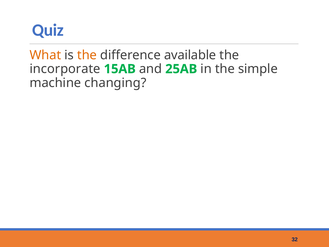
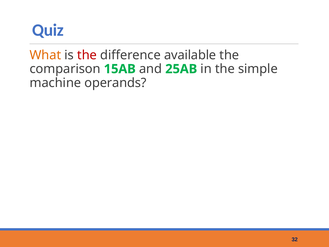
the colour: orange -> red (87, 55)
incorporate: incorporate -> comparison (65, 69)
changing: changing -> operands (115, 83)
